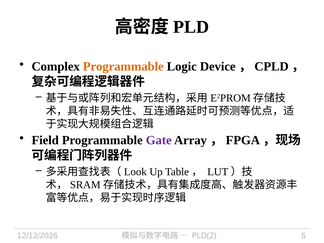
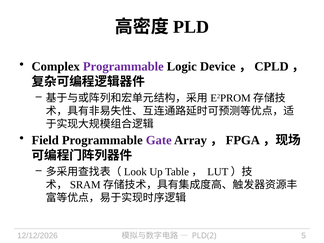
Programmable colour: orange -> purple (123, 66)
